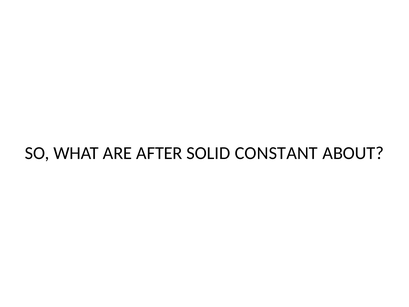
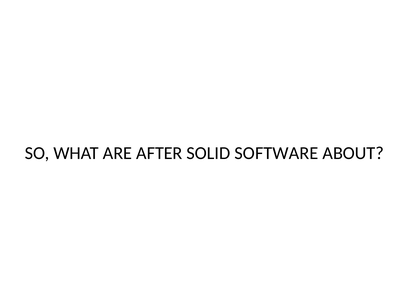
CONSTANT: CONSTANT -> SOFTWARE (276, 153)
